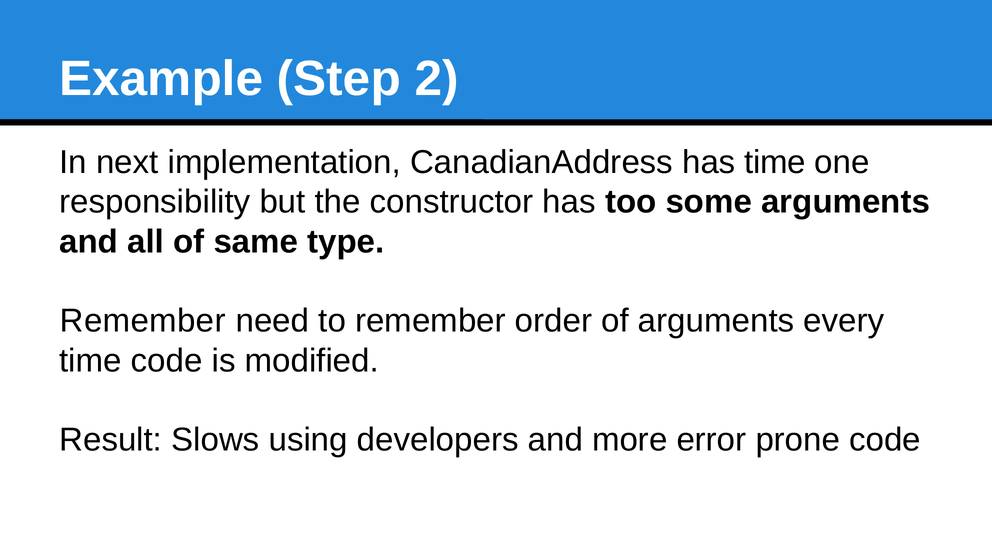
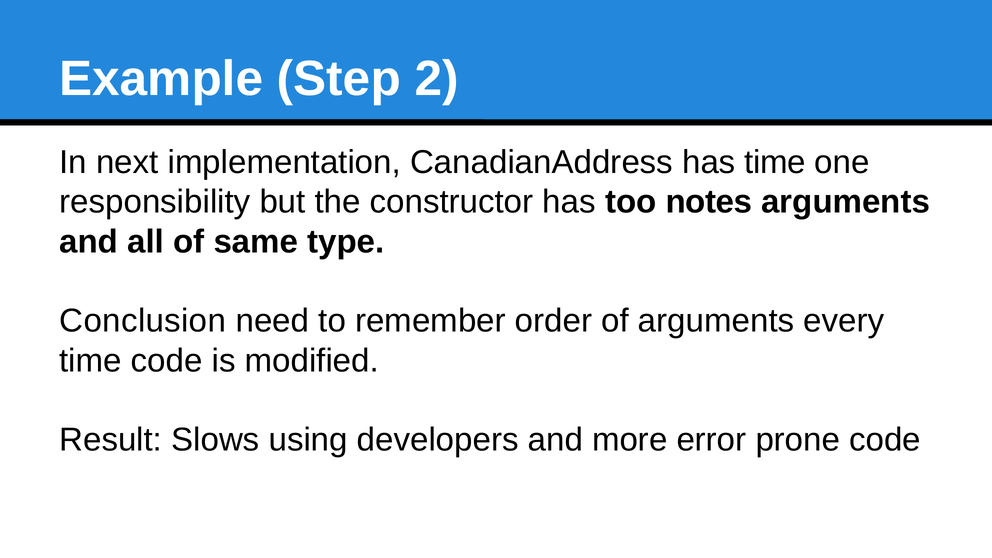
some: some -> notes (709, 202)
Remember: Remember -> Conclusion (143, 321)
